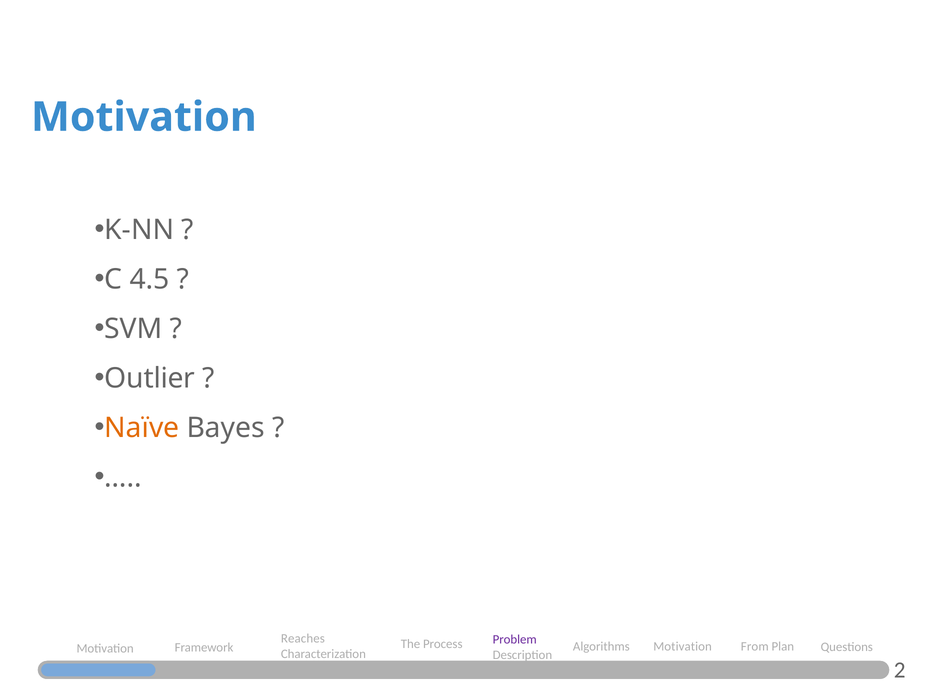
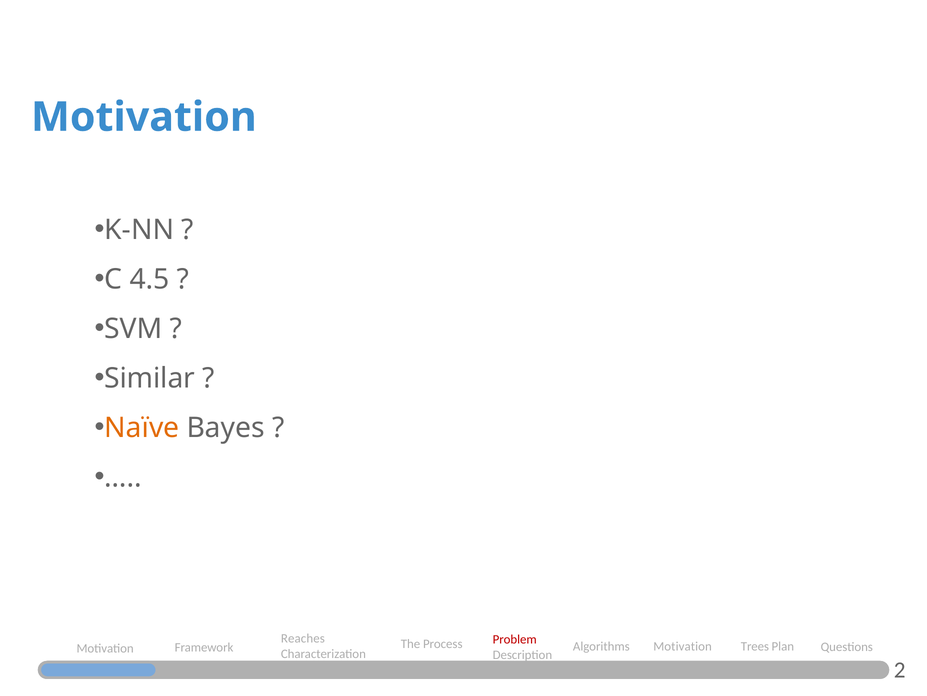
Outlier: Outlier -> Similar (150, 378)
Problem colour: purple -> red (515, 639)
From: From -> Trees (755, 646)
